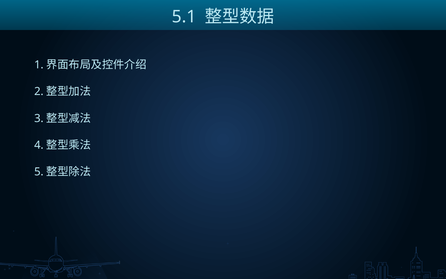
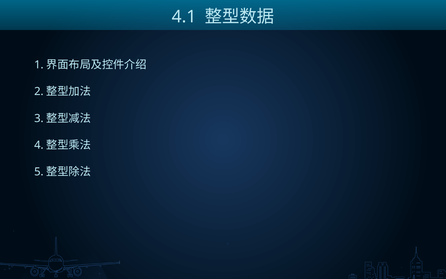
5.1: 5.1 -> 4.1 (184, 17)
